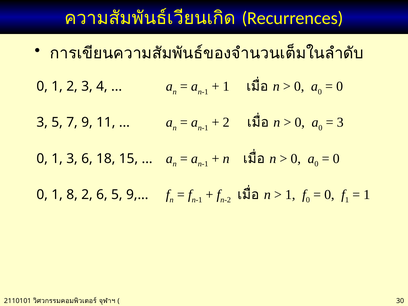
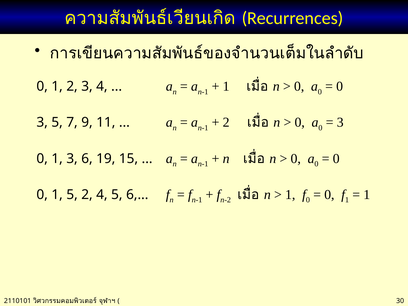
18: 18 -> 19 (106, 159)
1 8: 8 -> 5 (72, 195)
2 6: 6 -> 4 (102, 195)
5 9: 9 -> 6 (137, 195)
